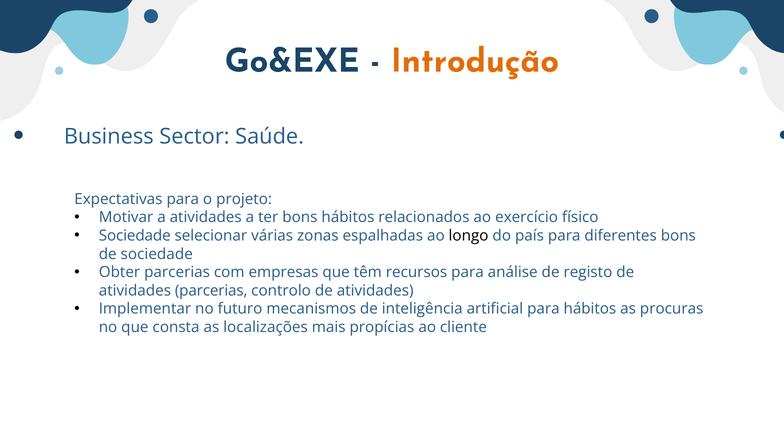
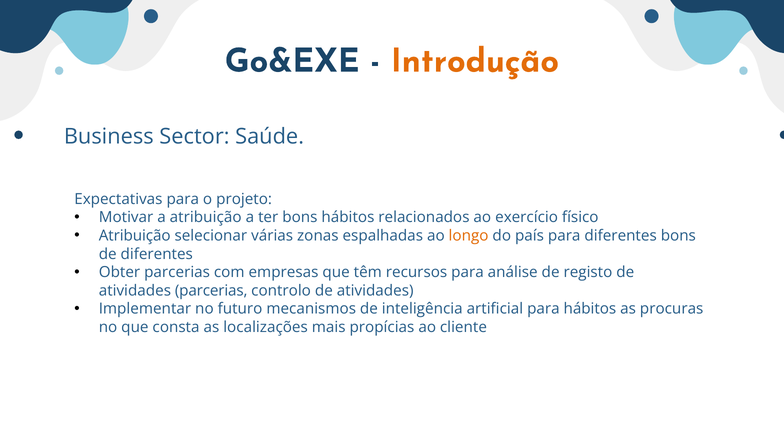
a atividades: atividades -> atribuição (206, 217)
Sociedade: Sociedade -> Atribuição (135, 236)
longo colour: black -> orange (469, 236)
de sociedade: sociedade -> diferentes (157, 254)
